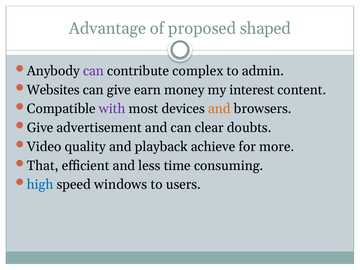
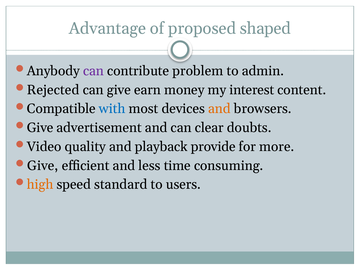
complex: complex -> problem (198, 71)
Websites: Websites -> Rejected (53, 90)
with colour: purple -> blue (112, 109)
achieve: achieve -> provide (213, 147)
That: That -> Give (43, 166)
high colour: blue -> orange (40, 184)
windows: windows -> standard (121, 184)
